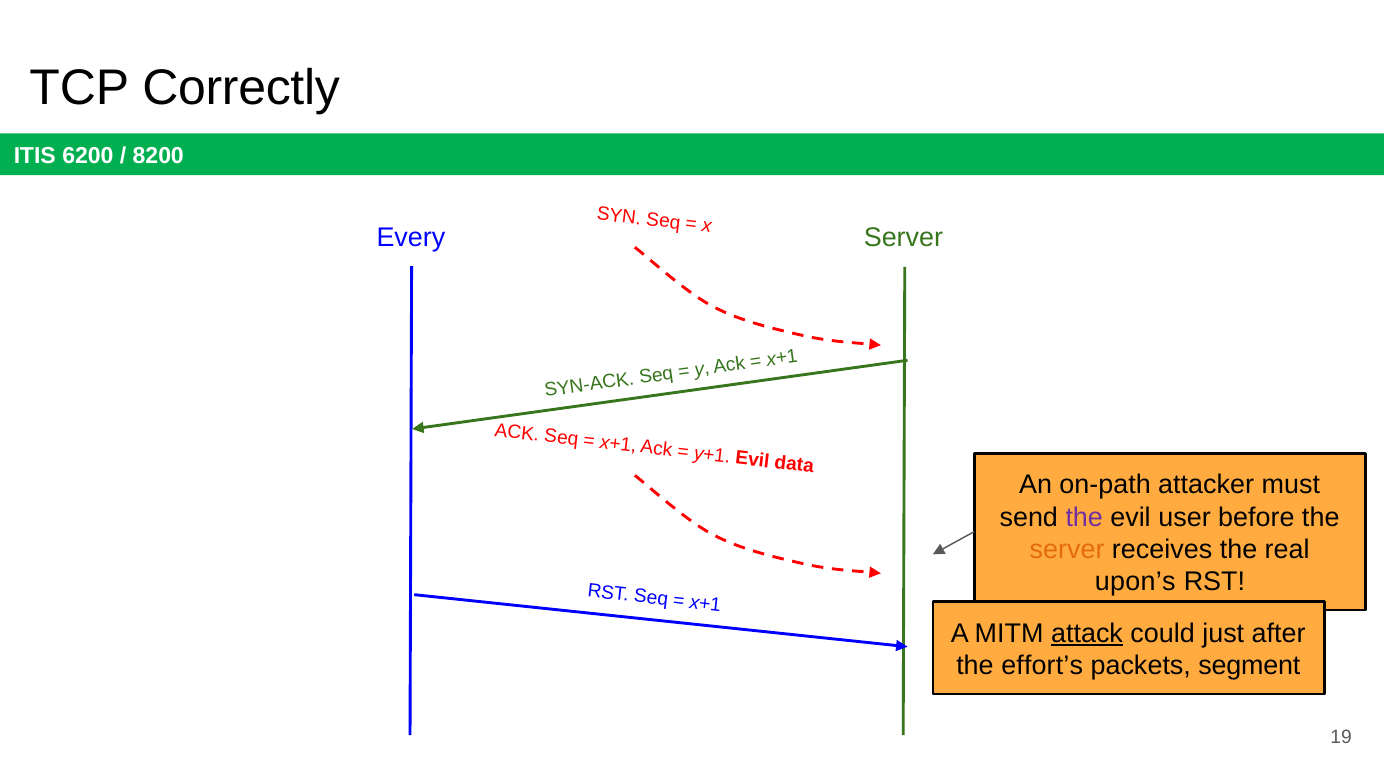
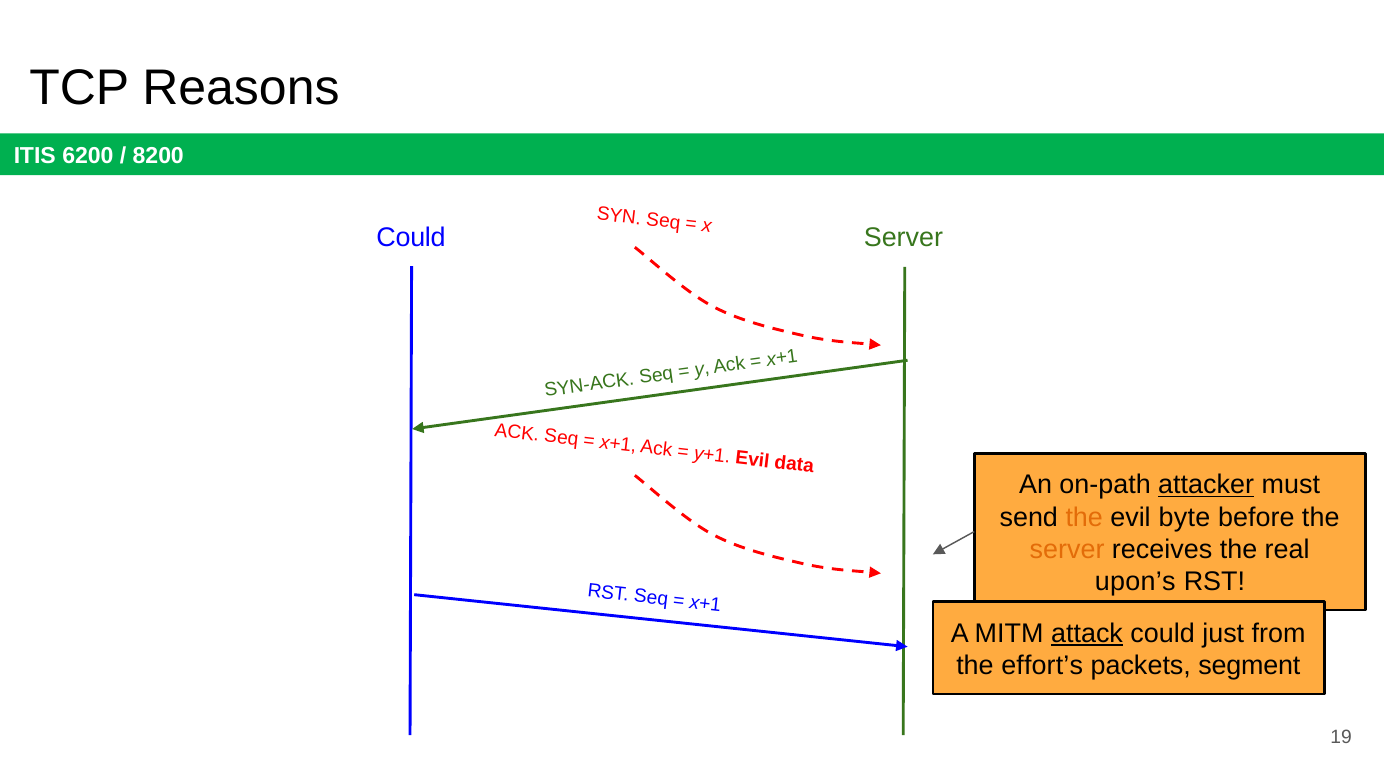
Correctly: Correctly -> Reasons (241, 88)
Every: Every -> Could (411, 238)
attacker underline: none -> present (1206, 485)
the colour: purple -> orange (1084, 517)
user: user -> byte (1184, 517)
after: after -> from (1279, 633)
